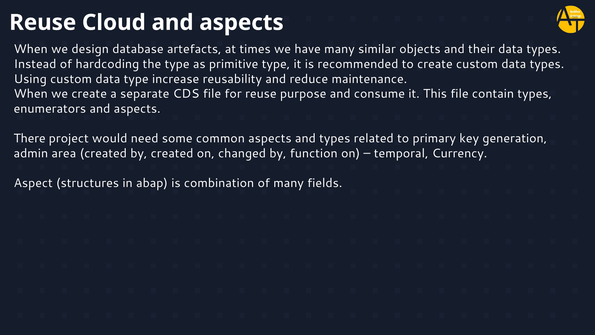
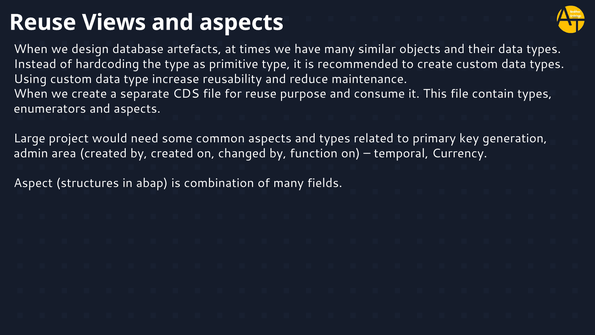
Cloud: Cloud -> Views (114, 23)
There: There -> Large (30, 138)
